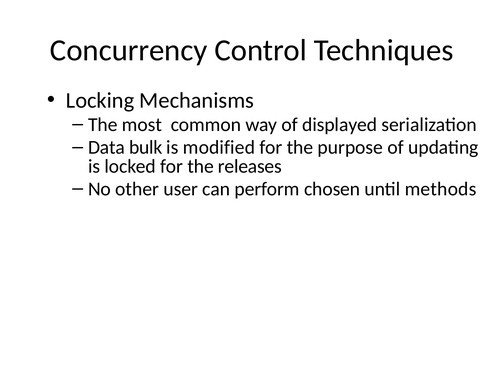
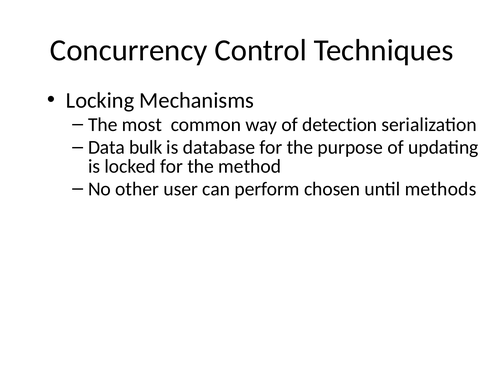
displayed: displayed -> detection (340, 125)
modified: modified -> database (219, 147)
releases: releases -> method (250, 166)
